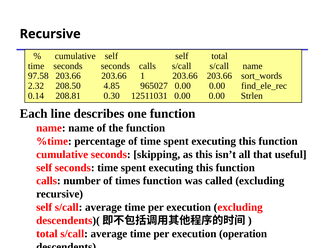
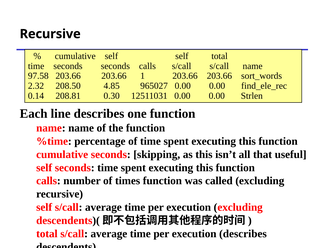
execution operation: operation -> describes (243, 233)
